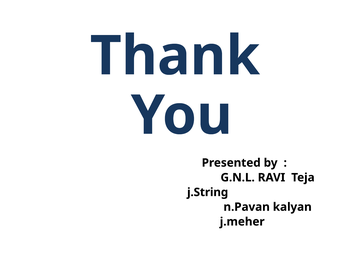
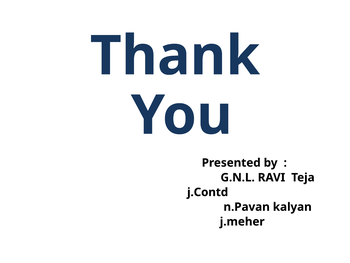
j.String: j.String -> j.Contd (208, 192)
